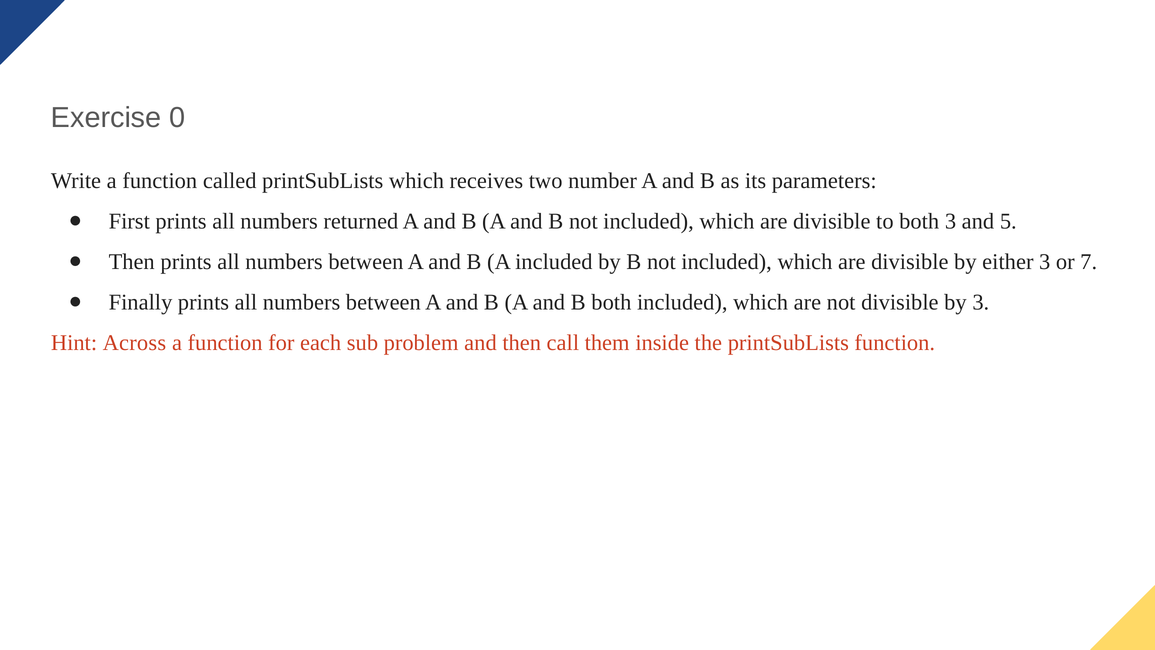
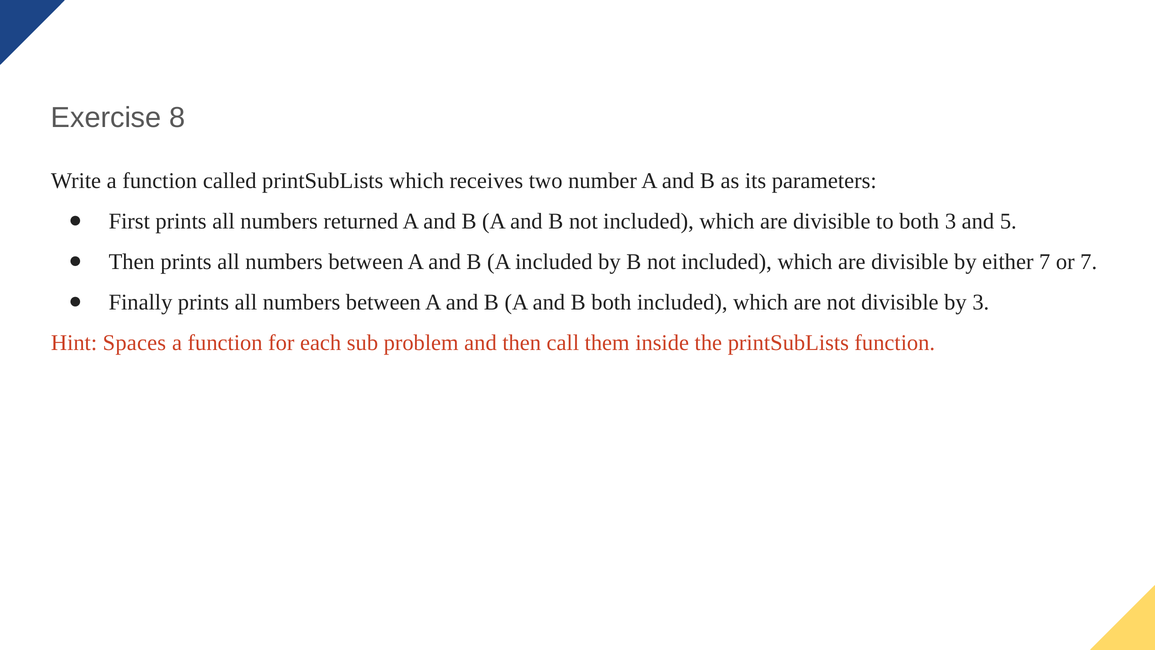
0: 0 -> 8 (177, 118)
either 3: 3 -> 7 (1045, 262)
Across: Across -> Spaces (134, 343)
